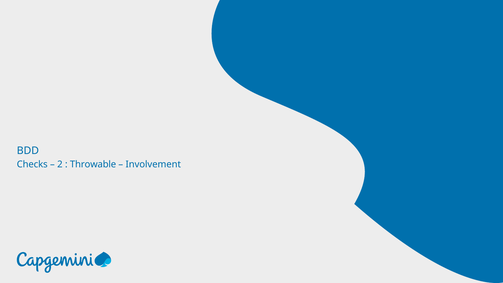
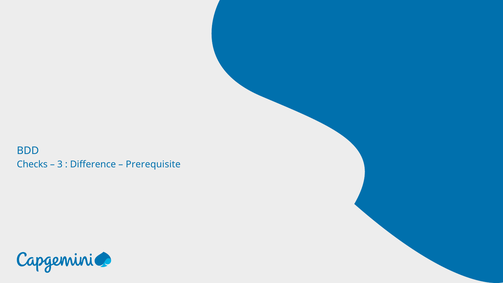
2: 2 -> 3 (60, 164)
Throwable: Throwable -> Difference (93, 164)
Involvement: Involvement -> Prerequisite (153, 164)
